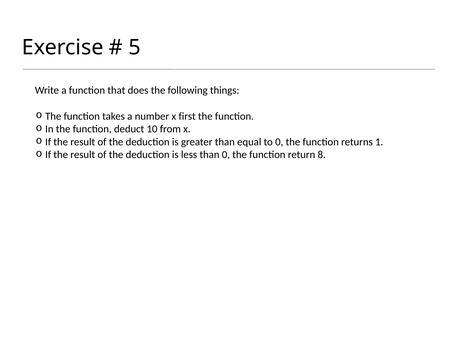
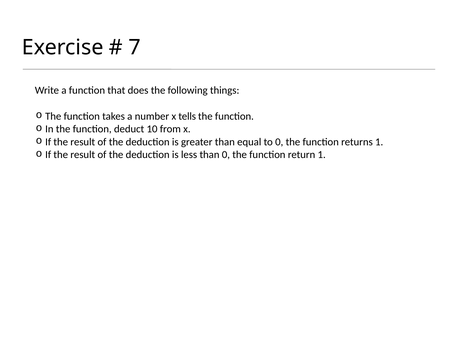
5: 5 -> 7 (135, 48)
first: first -> tells (187, 116)
return 8: 8 -> 1 (322, 155)
